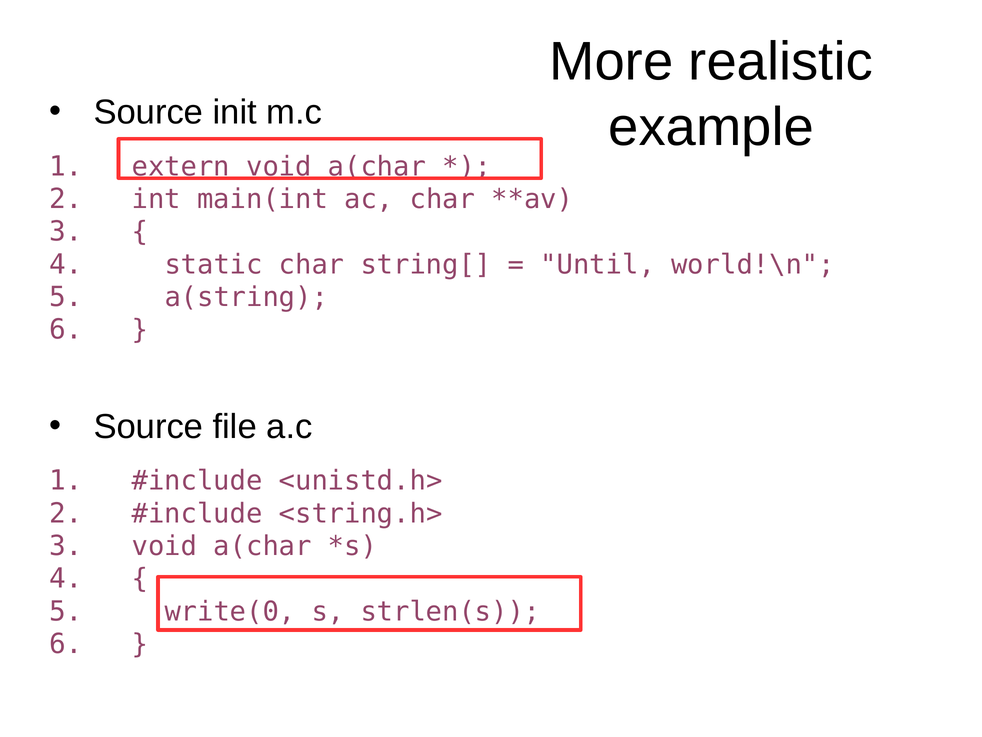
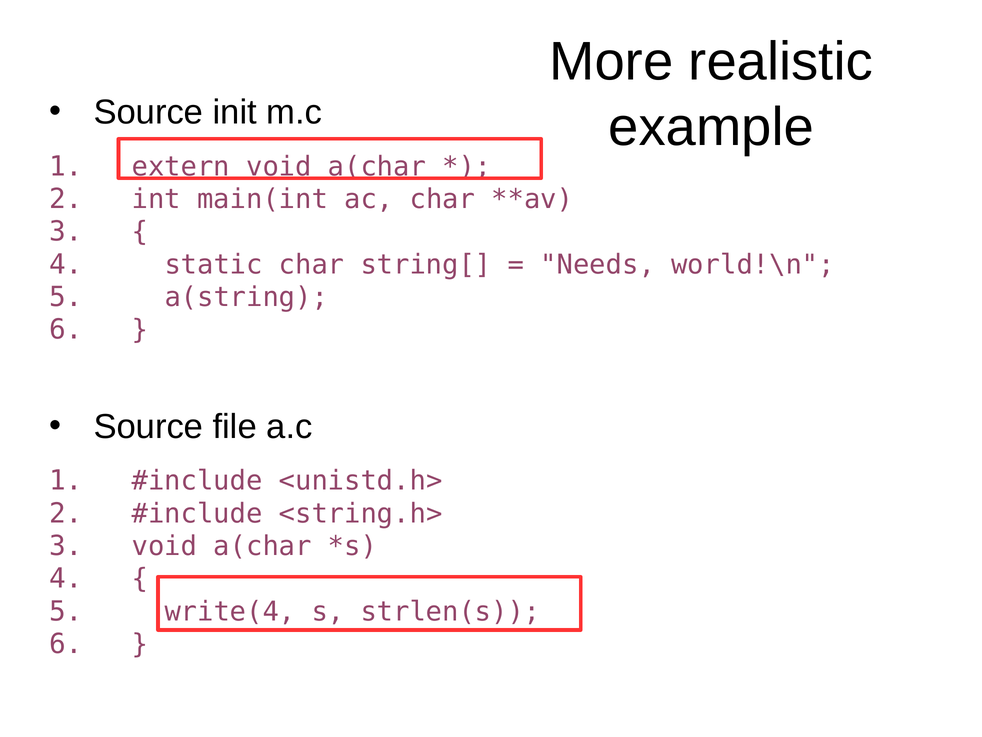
Until: Until -> Needs (598, 264)
write(0: write(0 -> write(4 (230, 611)
